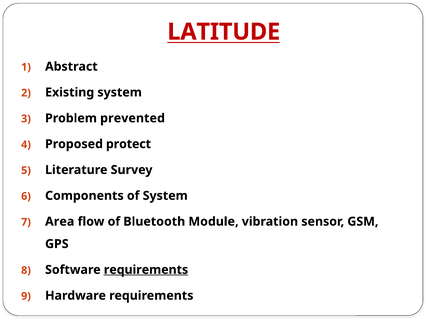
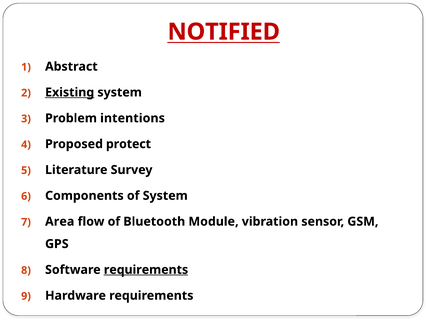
LATITUDE: LATITUDE -> NOTIFIED (224, 32)
Existing underline: none -> present (70, 92)
prevented: prevented -> intentions (133, 118)
